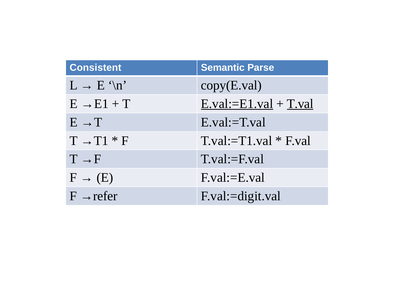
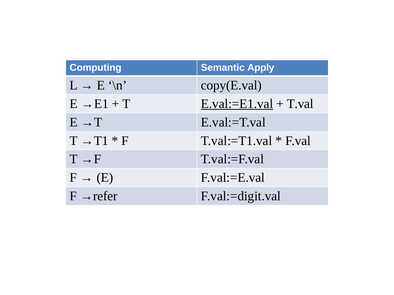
Consistent: Consistent -> Computing (96, 68)
Parse: Parse -> Apply (261, 68)
T.val underline: present -> none (300, 104)
